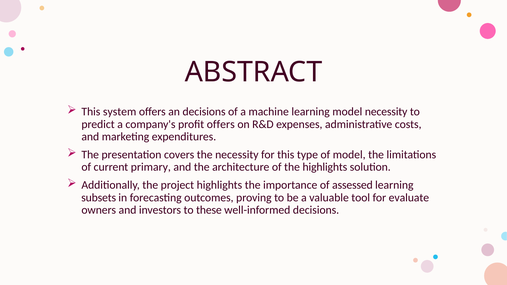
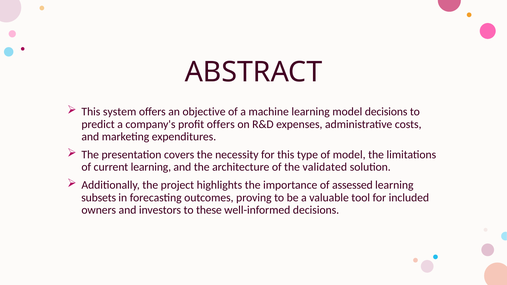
an decisions: decisions -> objective (204, 112)
model necessity: necessity -> decisions (386, 112)
current primary: primary -> learning (151, 167)
the highlights: highlights -> validated (325, 167)
evaluate: evaluate -> included (409, 198)
